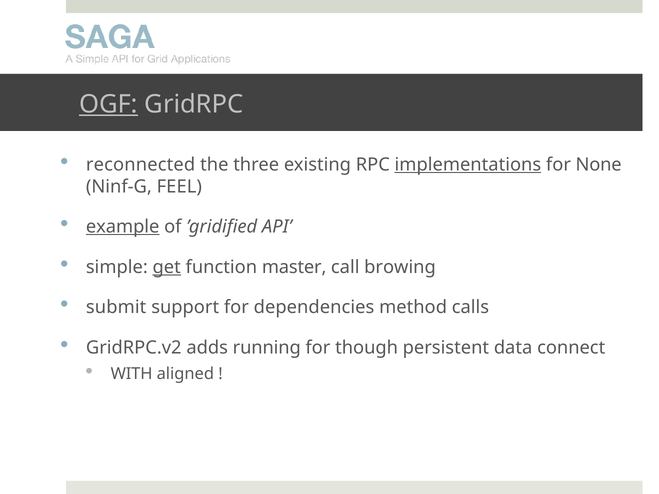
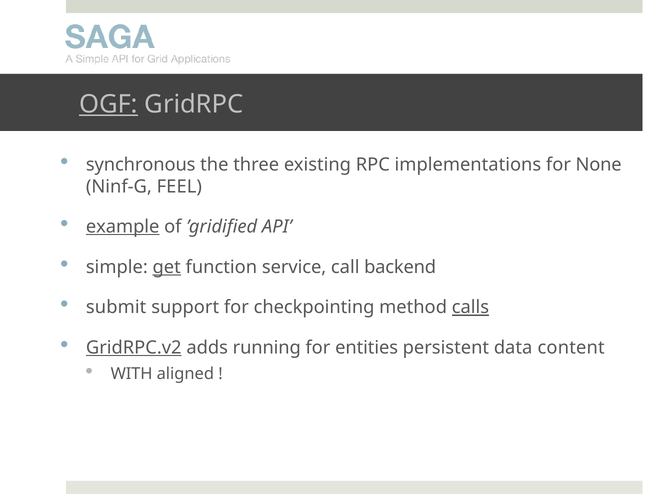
reconnected: reconnected -> synchronous (141, 165)
implementations underline: present -> none (468, 165)
master: master -> service (294, 267)
browing: browing -> backend (400, 267)
dependencies: dependencies -> checkpointing (314, 307)
calls underline: none -> present (470, 307)
GridRPC.v2 underline: none -> present (134, 348)
though: though -> entities (367, 348)
connect: connect -> content (571, 348)
